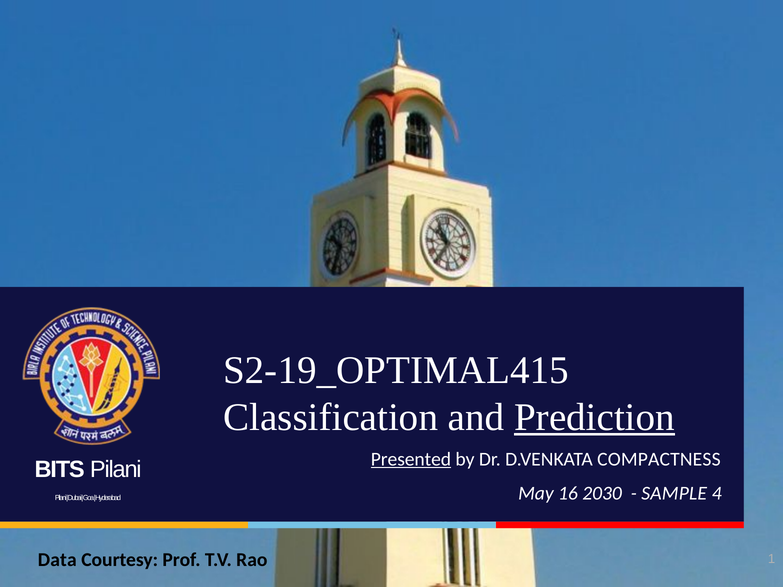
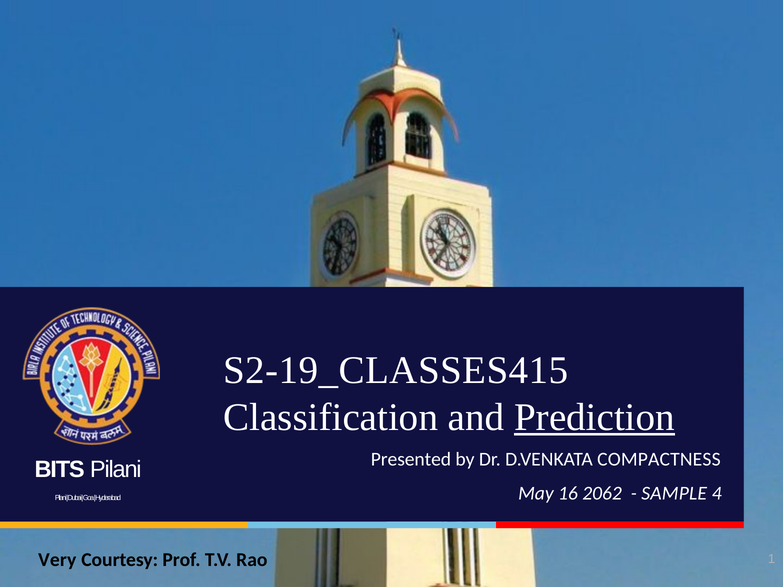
S2-19_OPTIMAL415: S2-19_OPTIMAL415 -> S2-19_CLASSES415 (396, 371)
Presented underline: present -> none (411, 459)
2030: 2030 -> 2062 (602, 494)
Data: Data -> Very (57, 560)
